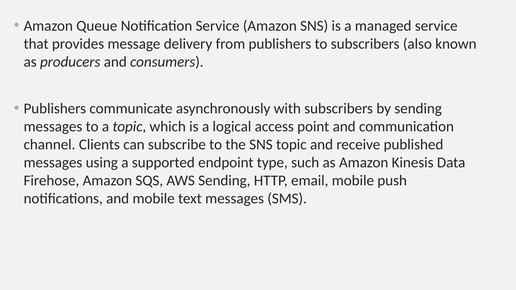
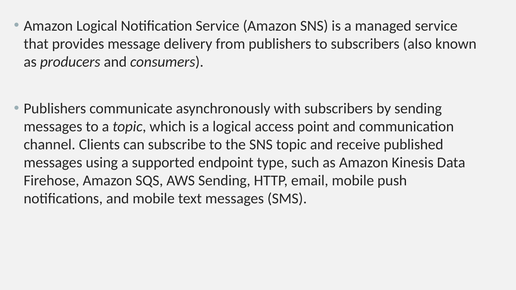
Amazon Queue: Queue -> Logical (97, 26)
